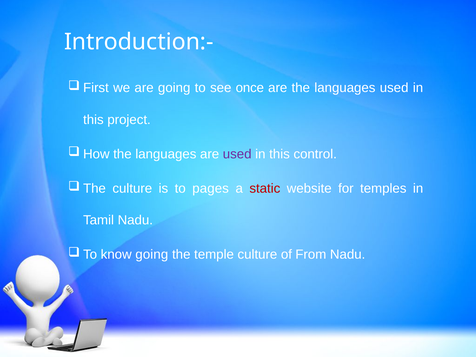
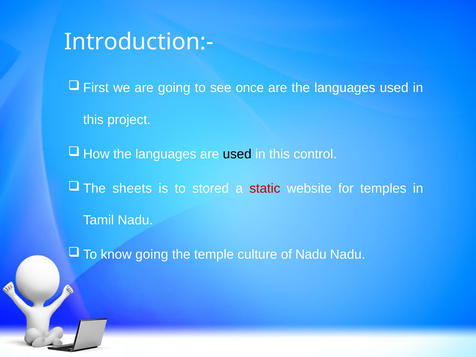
used colour: purple -> black (237, 154)
culture: culture -> sheets (132, 188)
pages: pages -> stored (211, 188)
of From: From -> Nadu (311, 255)
